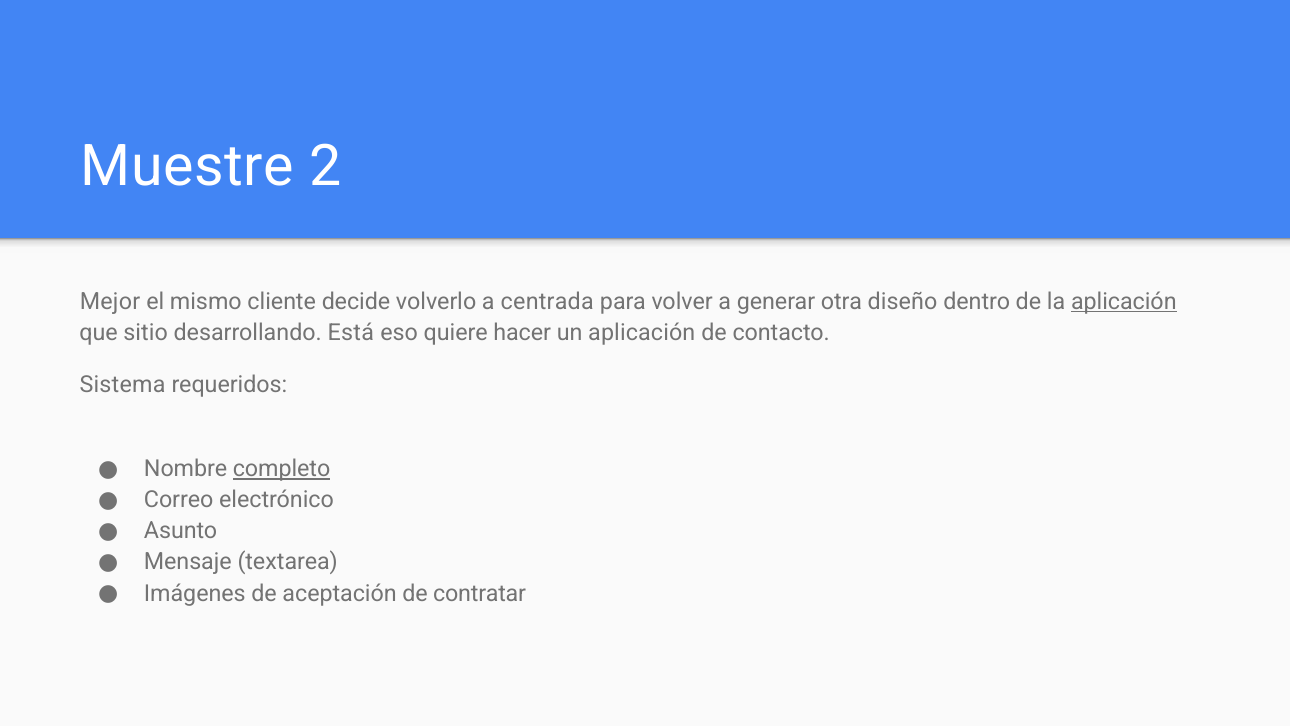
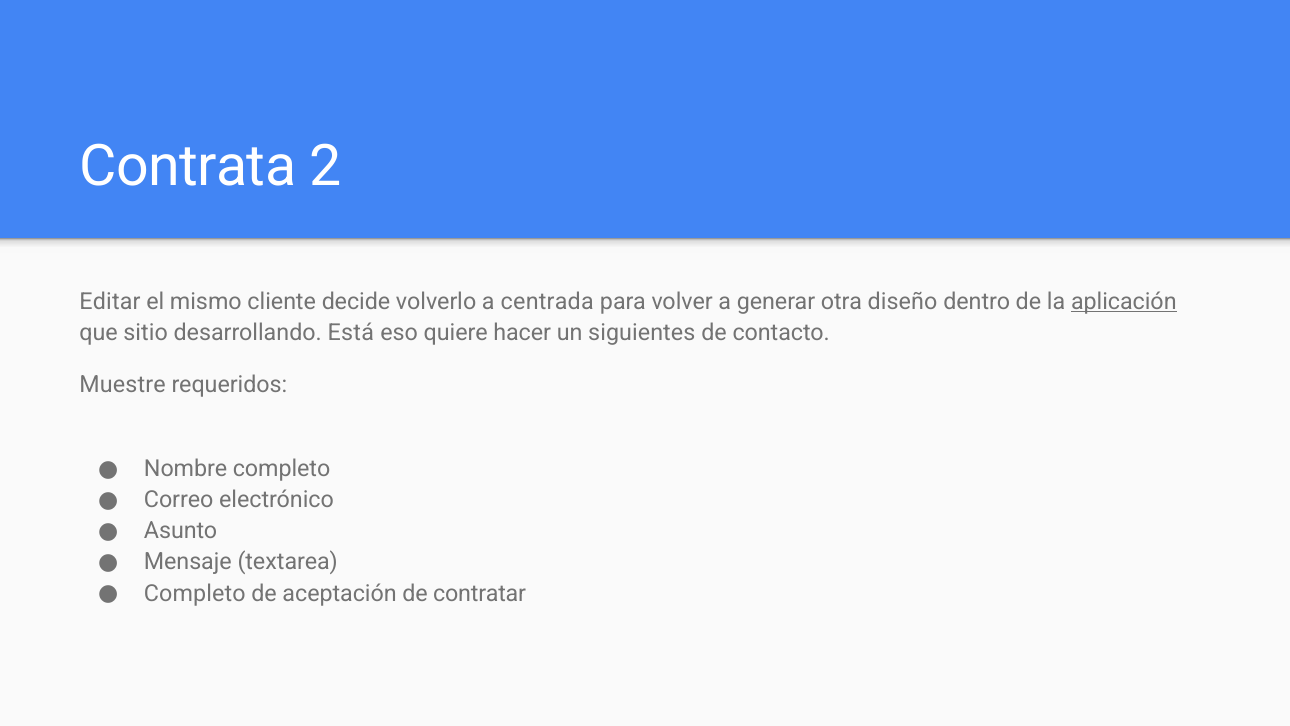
Muestre: Muestre -> Contrata (188, 167)
Mejor: Mejor -> Editar (110, 301)
un aplicación: aplicación -> siguientes (642, 333)
Sistema: Sistema -> Muestre (123, 385)
completo underline: present -> none (282, 469)
Imágenes: Imágenes -> Completo (195, 593)
